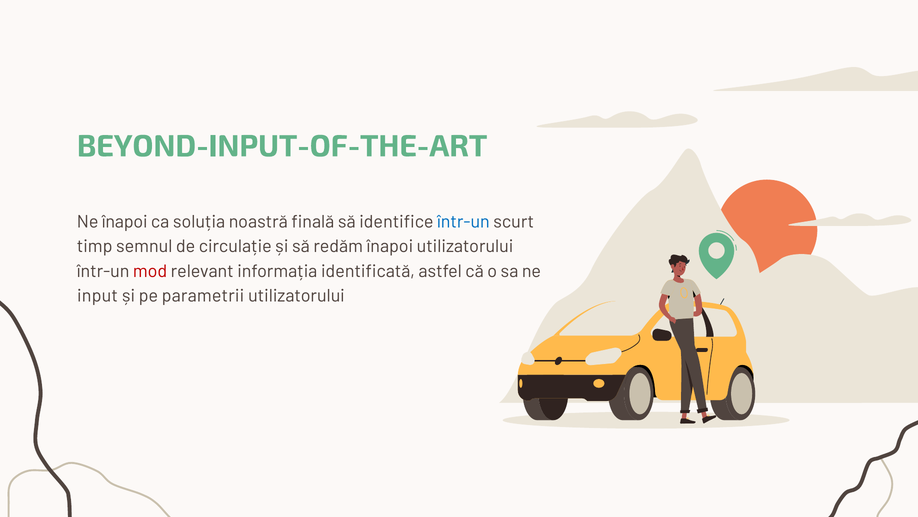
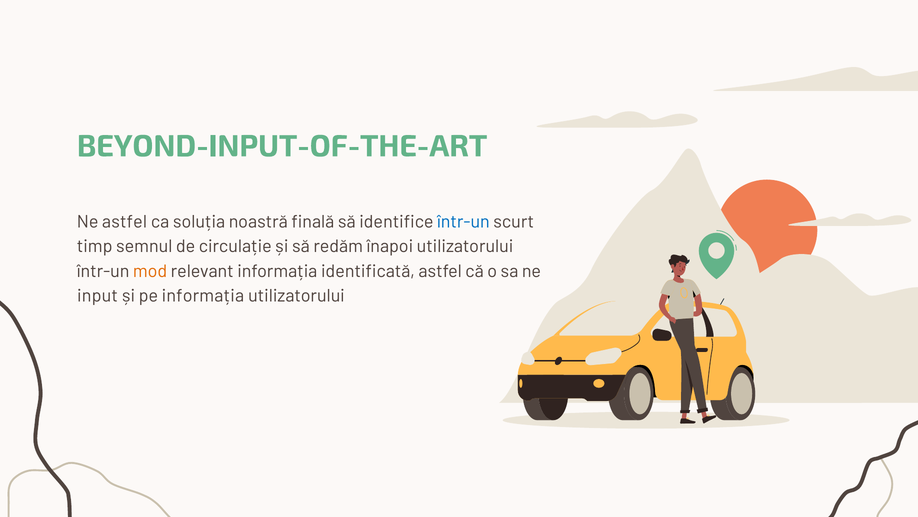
Ne înapoi: înapoi -> astfel (125, 222)
mod colour: red -> orange (150, 271)
pe parametrii: parametrii -> informația (203, 295)
